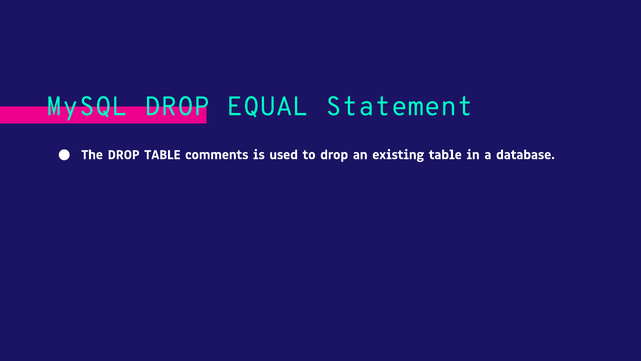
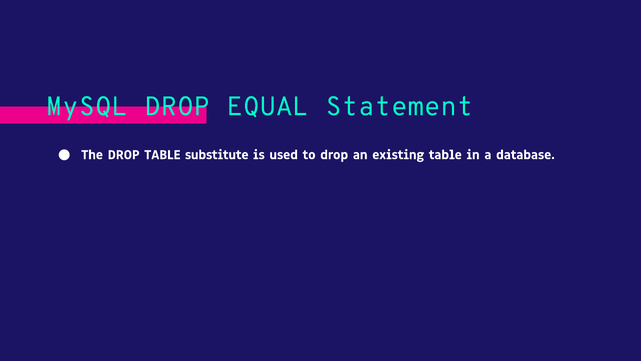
comments: comments -> substitute (217, 154)
